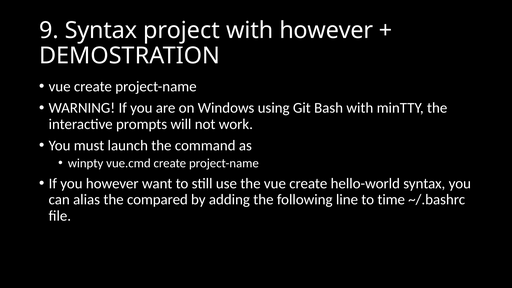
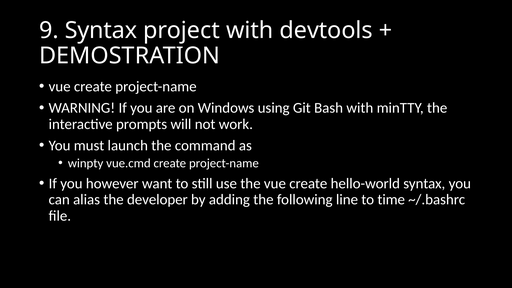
with however: however -> devtools (326, 30)
compared: compared -> developer (157, 200)
